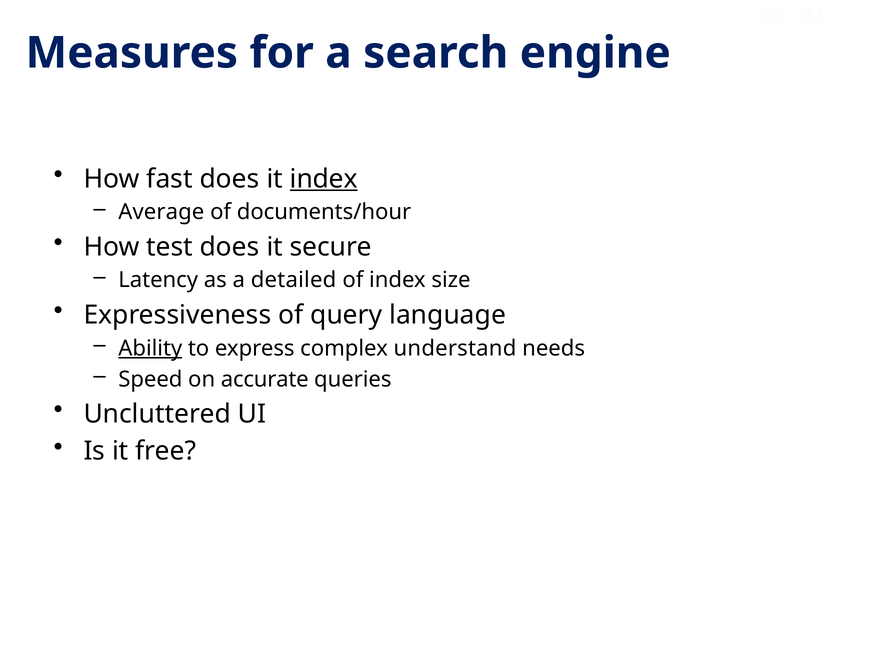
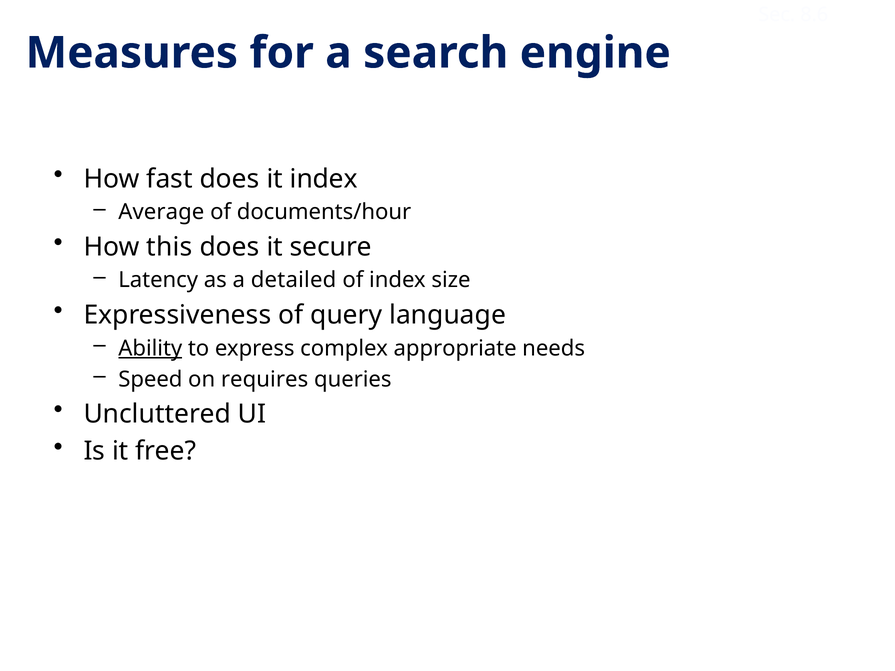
index underline: present -> none (324, 179)
test: test -> this (169, 247)
understand: understand -> appropriate (455, 348)
accurate: accurate -> requires (265, 379)
